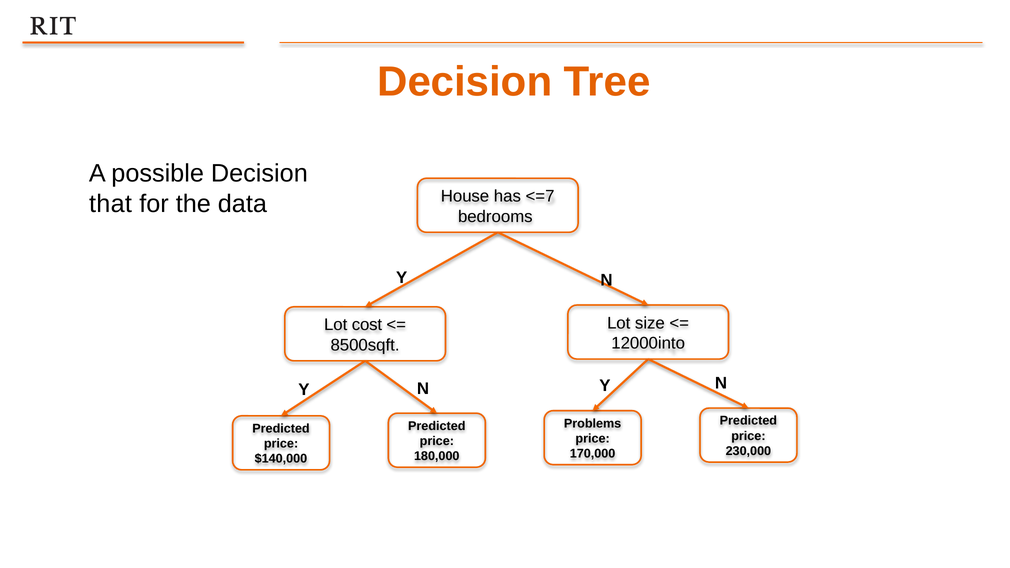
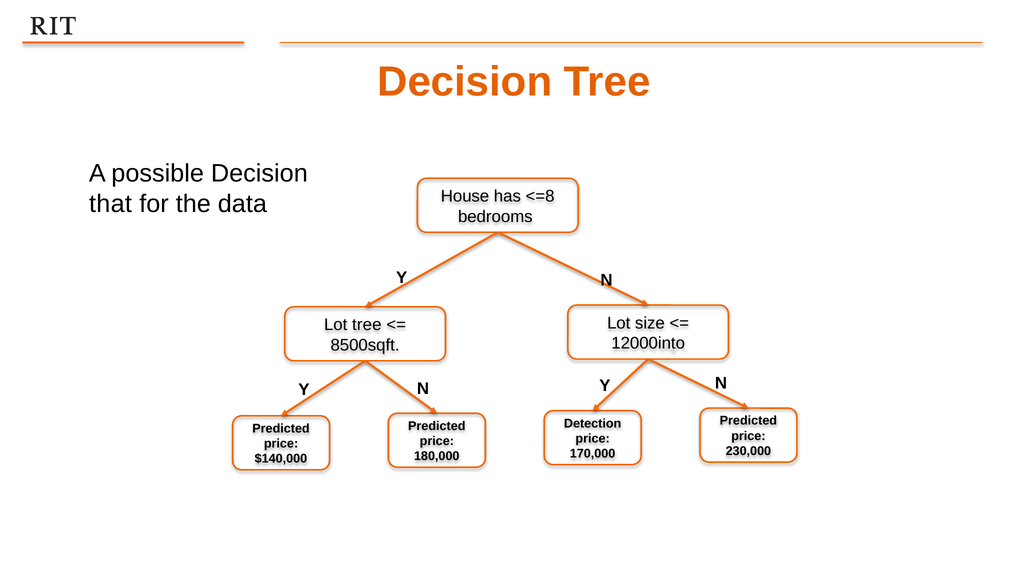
<=7: <=7 -> <=8 (540, 196)
Lot cost: cost -> tree (367, 325)
Problems: Problems -> Detection (593, 423)
